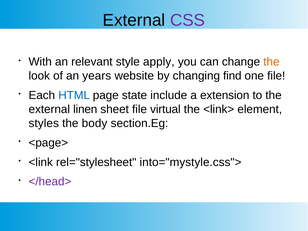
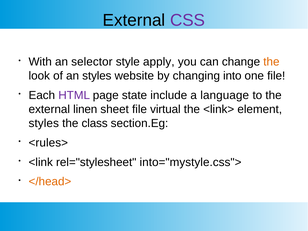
relevant: relevant -> selector (92, 62)
an years: years -> styles (97, 76)
find: find -> into (232, 76)
HTML colour: blue -> purple (74, 95)
extension: extension -> language (225, 95)
body: body -> class (95, 123)
<page>: <page> -> <rules> (48, 143)
</head> colour: purple -> orange (50, 182)
